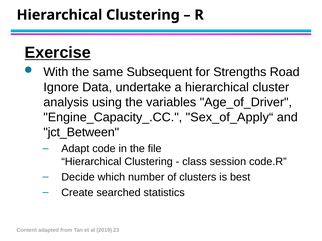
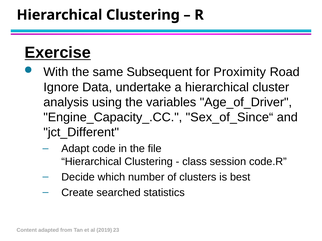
Strengths: Strengths -> Proximity (240, 72)
Sex_of_Apply“: Sex_of_Apply“ -> Sex_of_Since“ (229, 117)
jct_Between: jct_Between -> jct_Different (81, 132)
